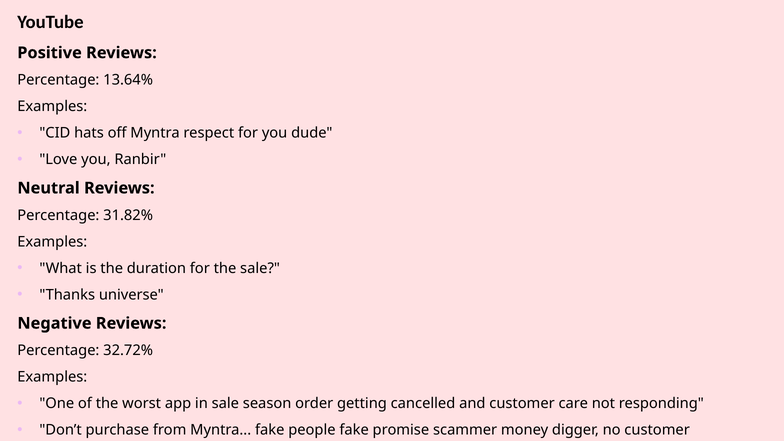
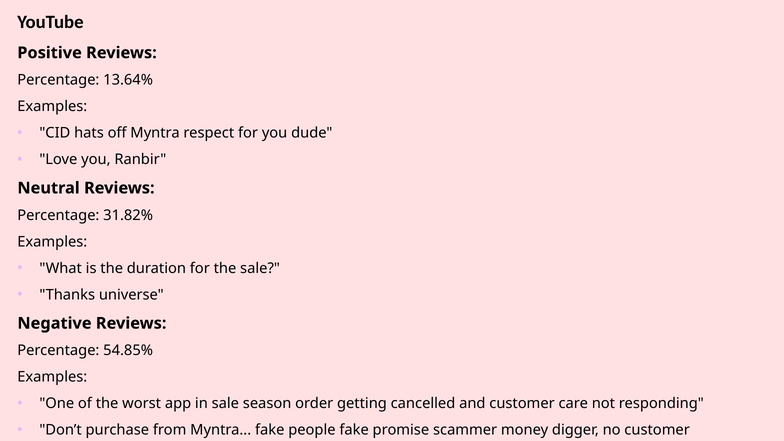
32.72%: 32.72% -> 54.85% (128, 351)
